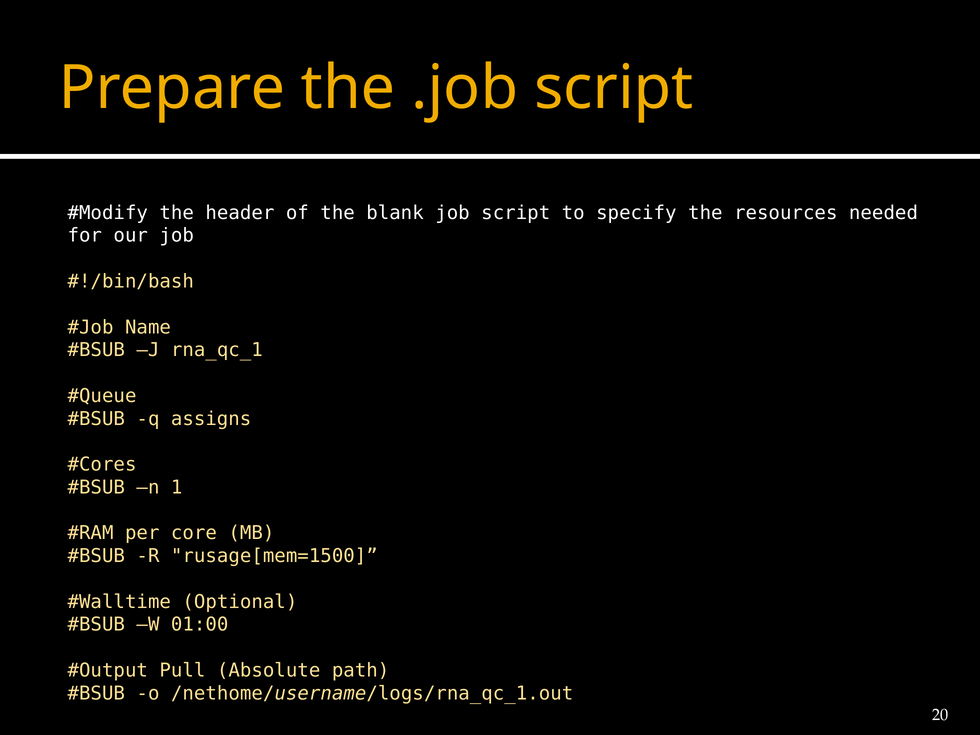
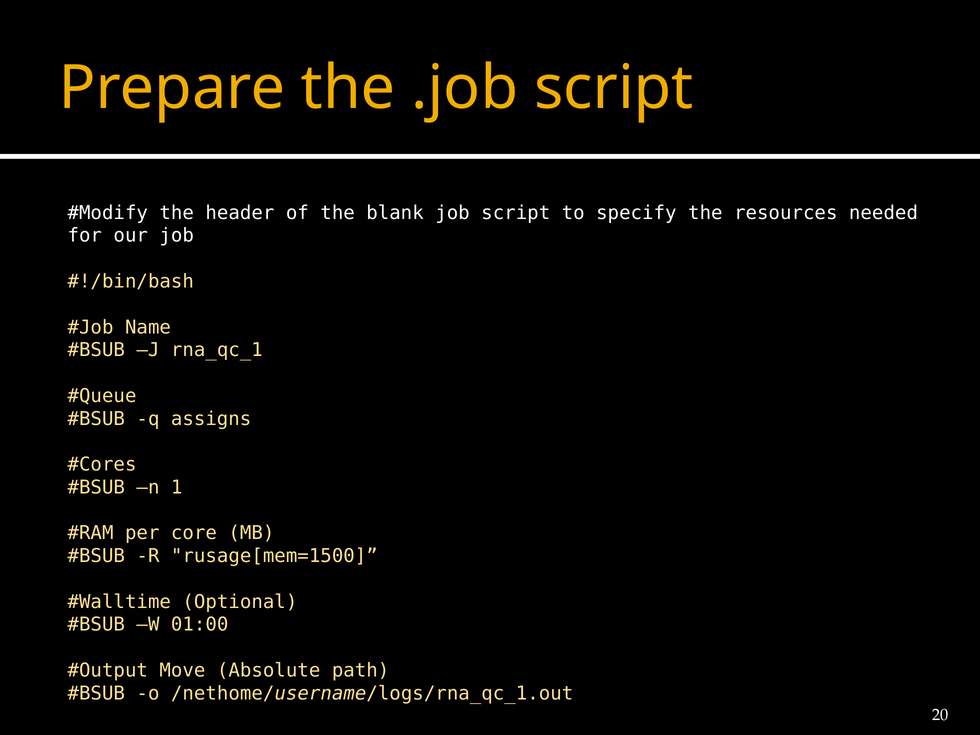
Pull: Pull -> Move (182, 670)
